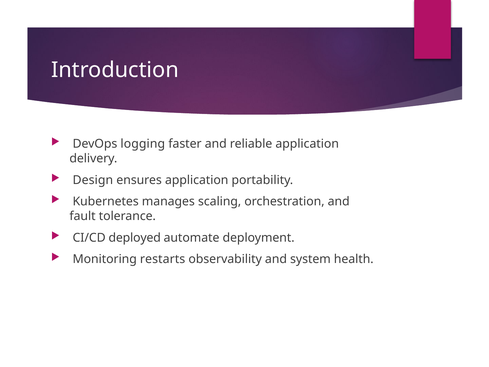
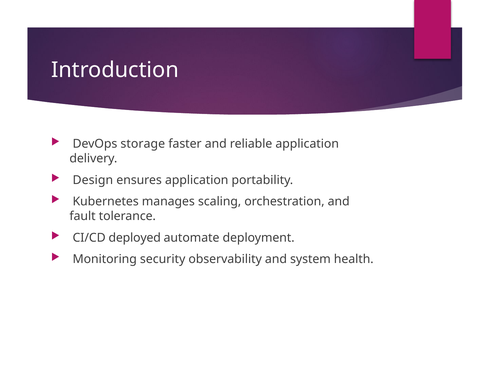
logging: logging -> storage (143, 144)
restarts: restarts -> security (163, 259)
